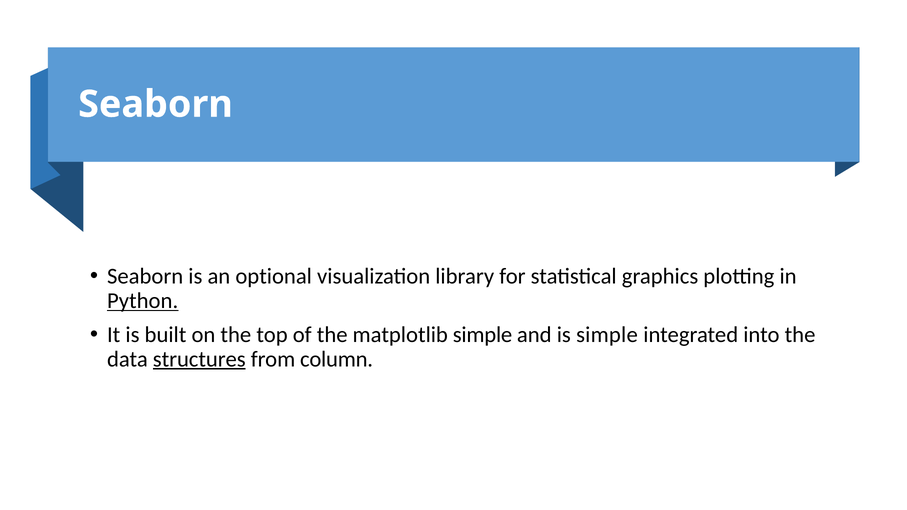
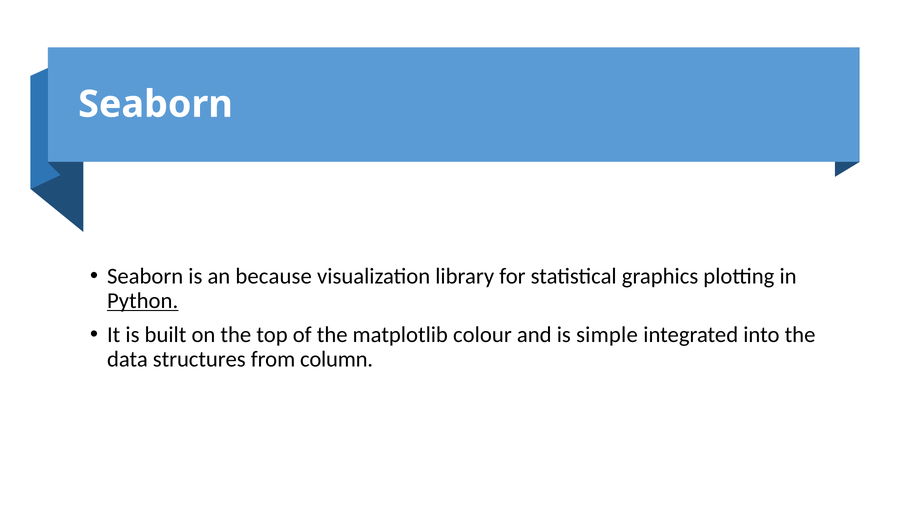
optional: optional -> because (274, 276)
matplotlib simple: simple -> colour (482, 335)
structures underline: present -> none (199, 359)
